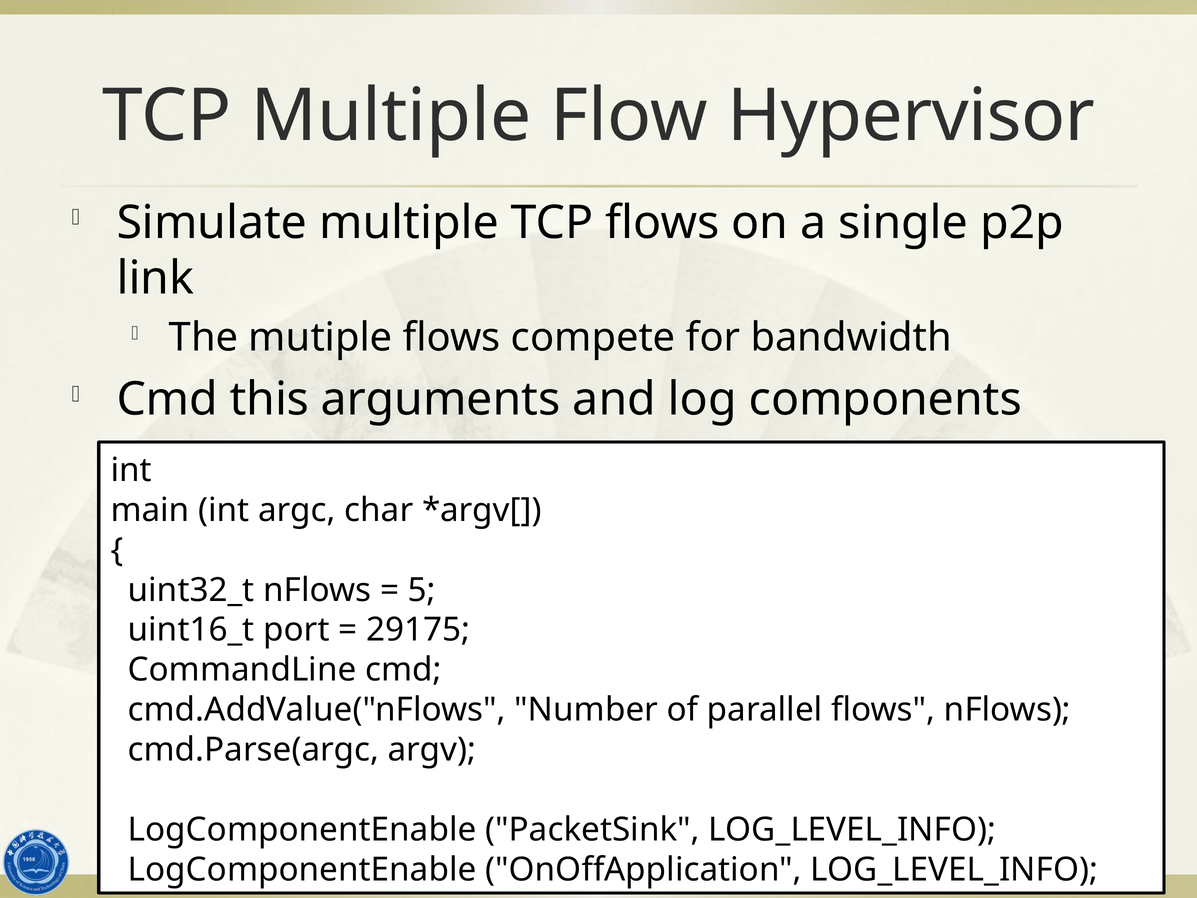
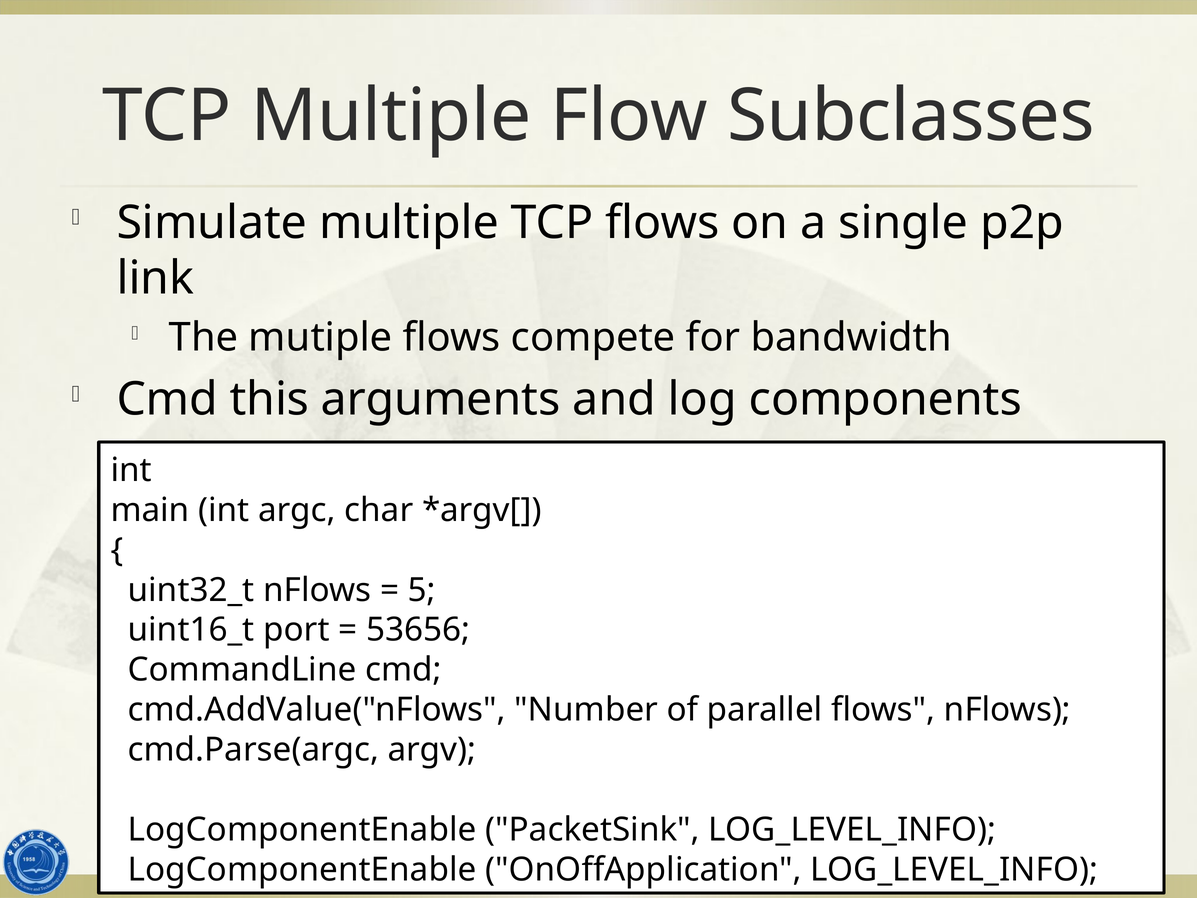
Hypervisor: Hypervisor -> Subclasses (911, 116)
29175: 29175 -> 53656 (418, 630)
